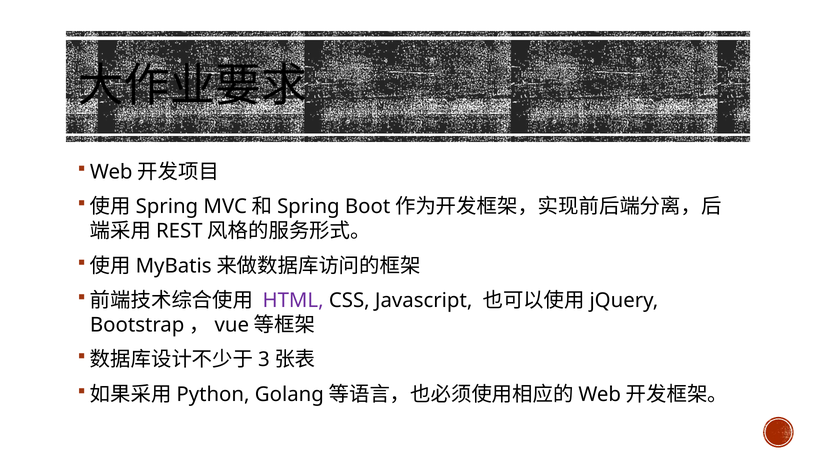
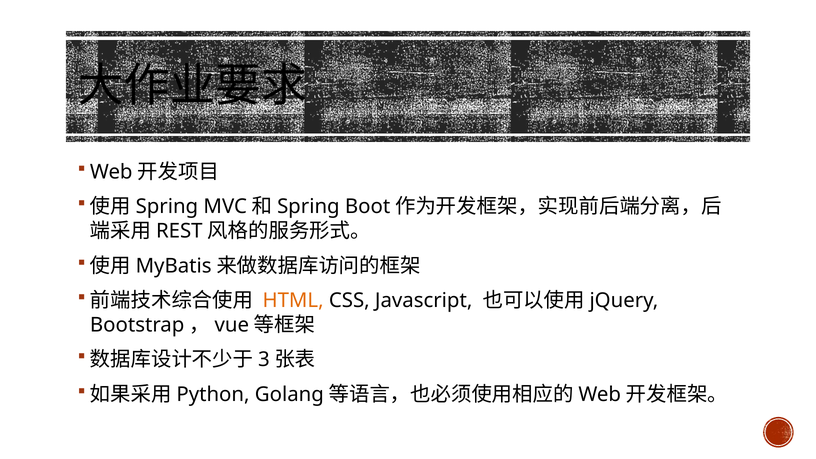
HTML colour: purple -> orange (293, 301)
